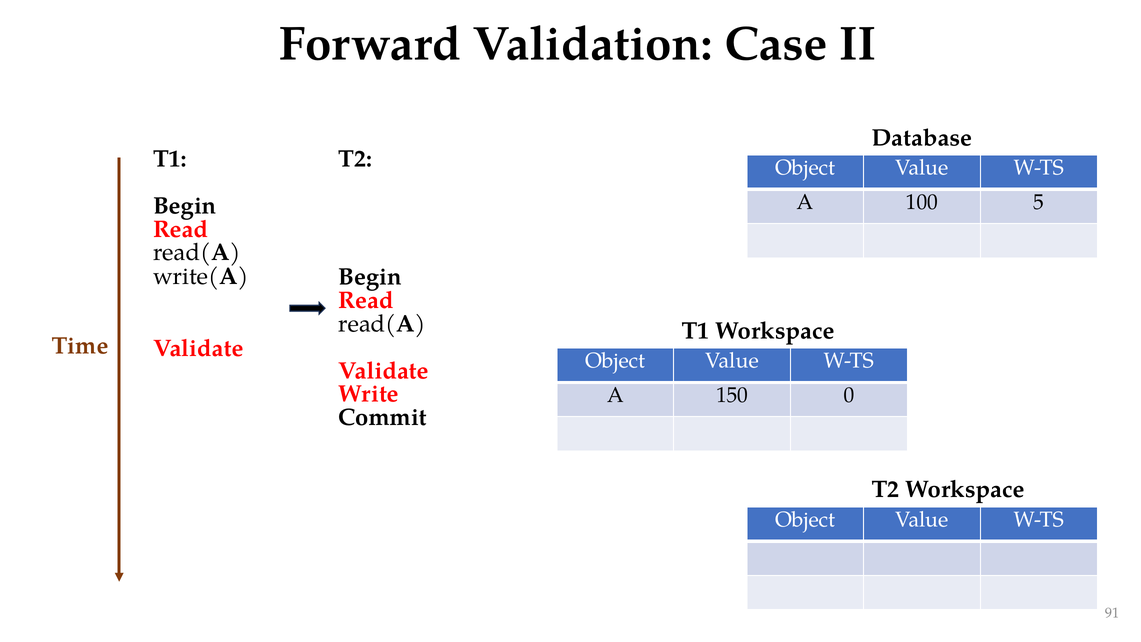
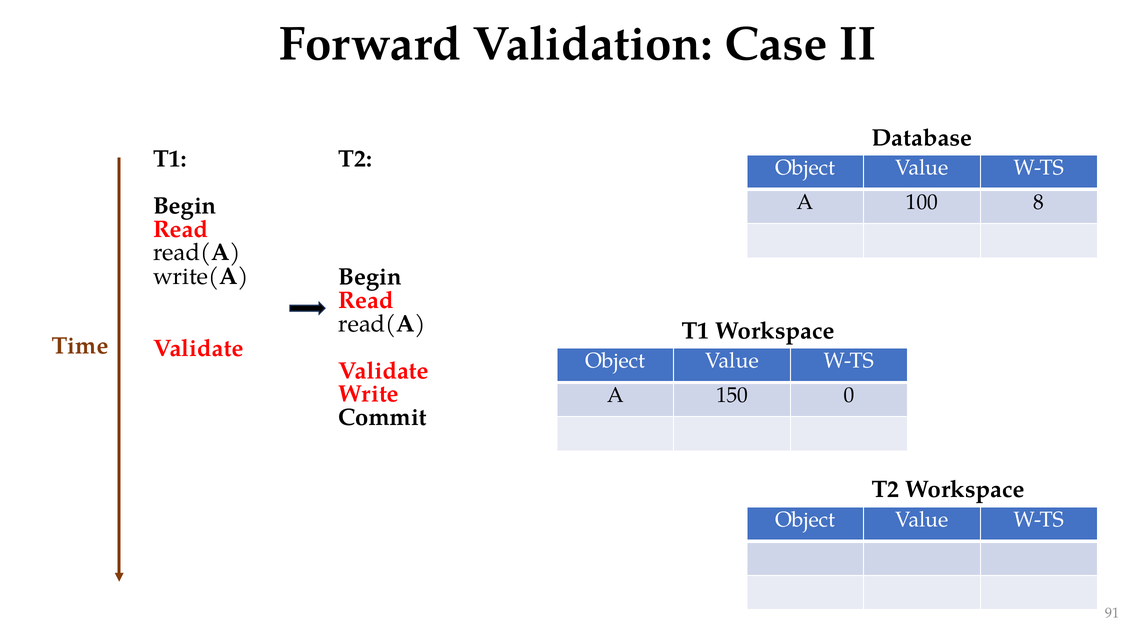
5: 5 -> 8 (1039, 202)
